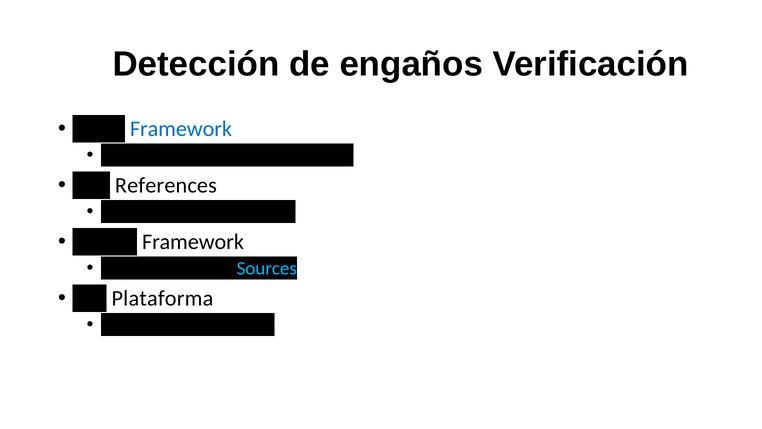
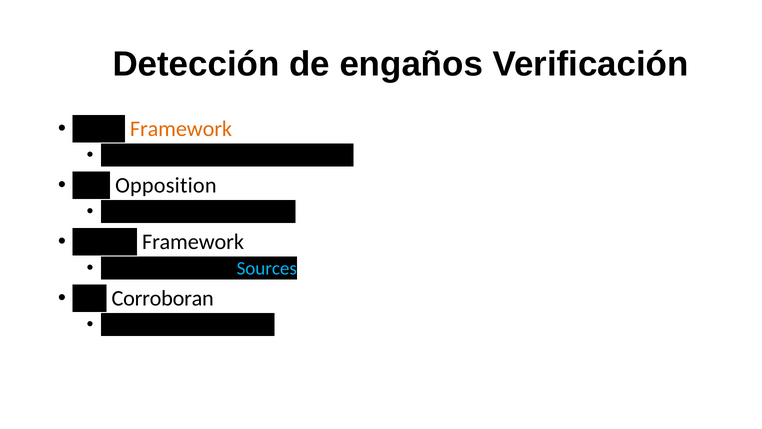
Framework colour: blue -> orange (181, 129)
POP References: References -> Opposition (166, 185)
Plataforma: Plataforma -> Corroboran (163, 298)
